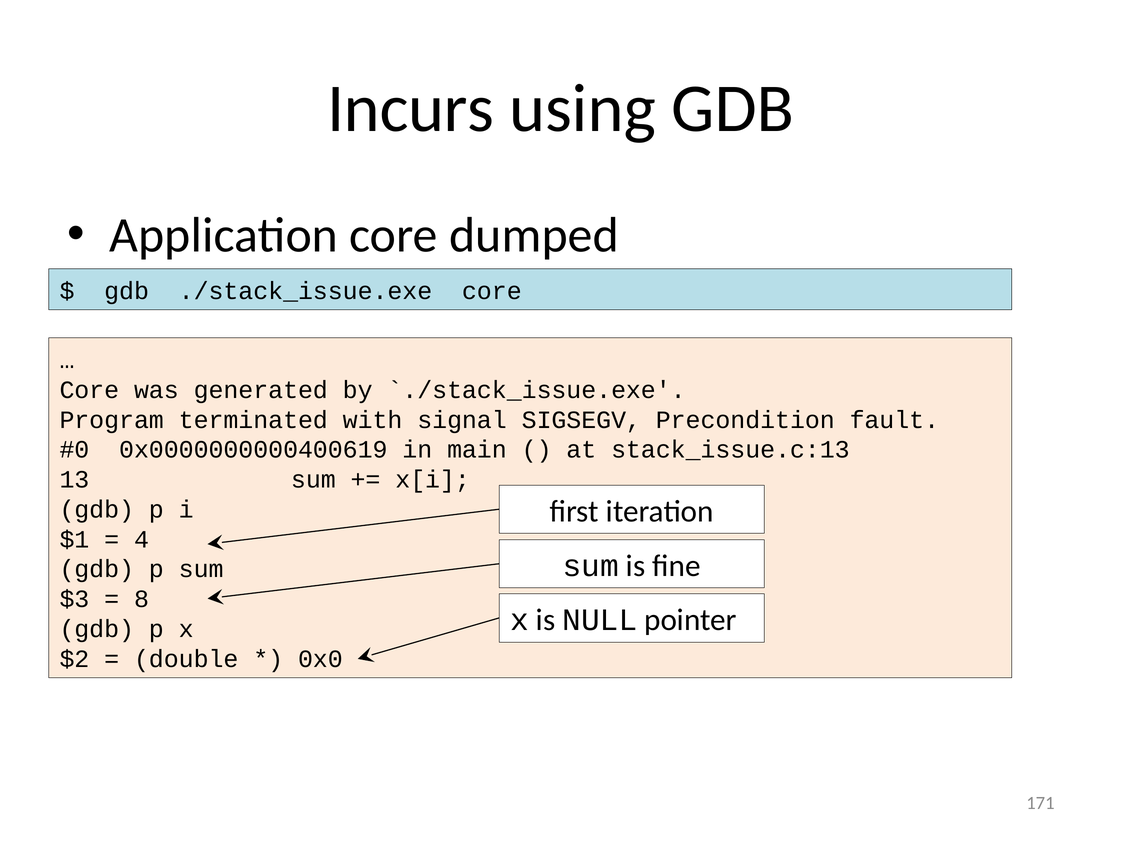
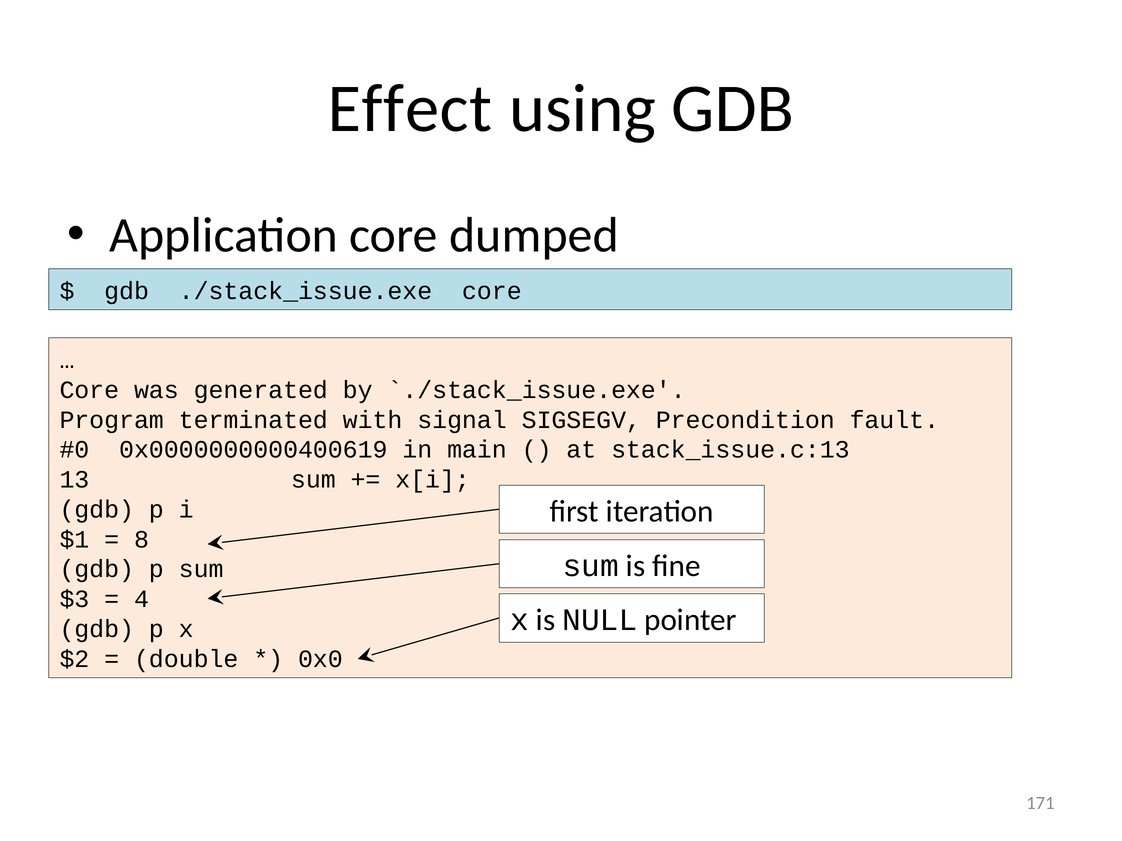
Incurs: Incurs -> Effect (410, 109)
4: 4 -> 8 (142, 540)
8: 8 -> 4 (142, 600)
